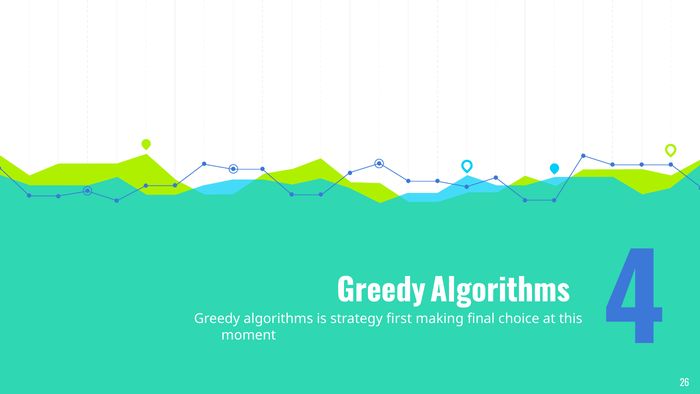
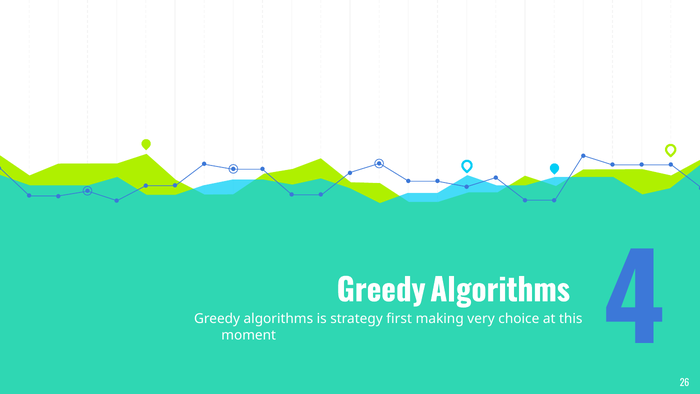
final: final -> very (481, 319)
